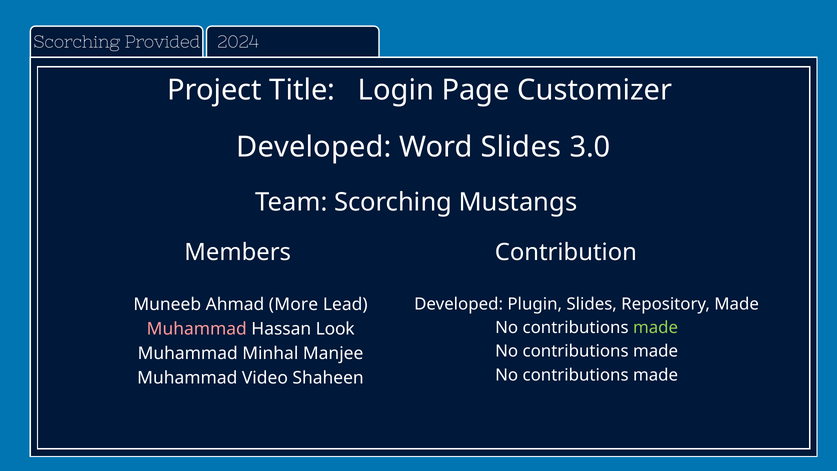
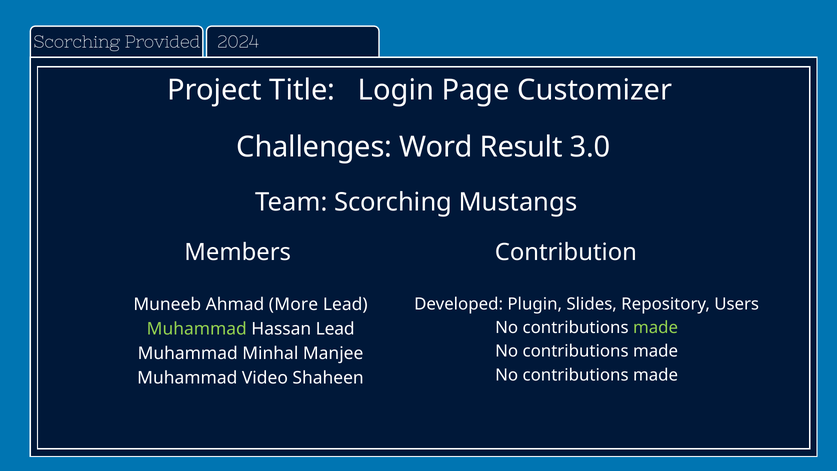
Developed: Developed -> Challenges (314, 147)
Word Slides: Slides -> Result (521, 147)
Made: Made -> Users (737, 304)
Muhammad colour: pink -> light green (197, 329)
Hassan Look: Look -> Lead (335, 329)
